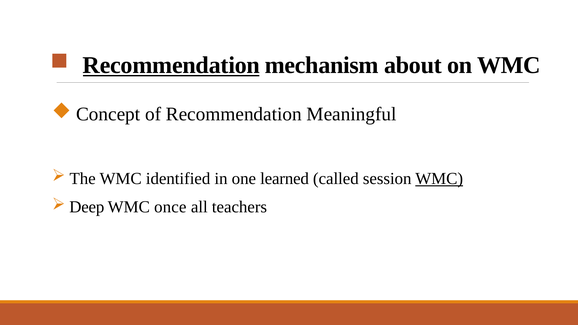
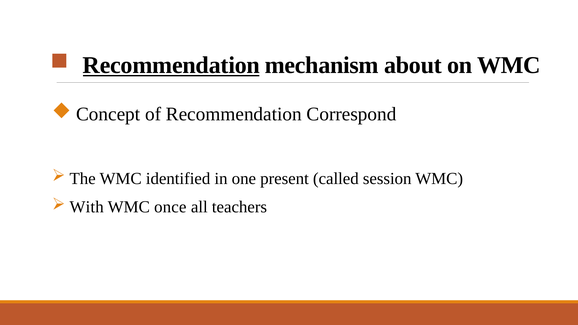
Meaningful: Meaningful -> Correspond (352, 114)
learned: learned -> present (285, 179)
WMC underline: present -> none (439, 179)
Deep: Deep -> With (87, 207)
